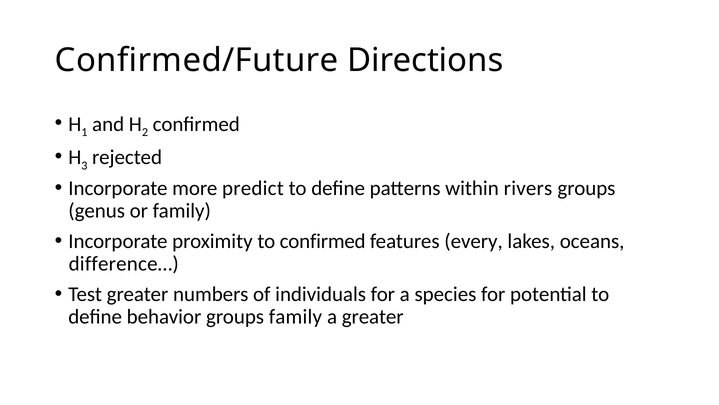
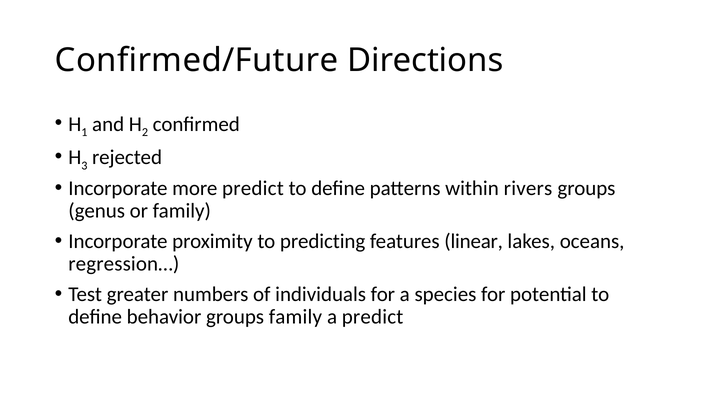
to confirmed: confirmed -> predicting (323, 241)
every: every -> linear (474, 241)
difference…: difference… -> regression… (124, 264)
a greater: greater -> predict (373, 316)
